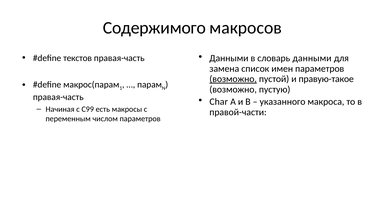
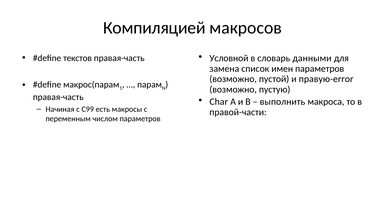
Содержимого: Содержимого -> Компиляцией (154, 28)
Данными: Данными -> Условной (229, 58)
возможно underline: present -> none (233, 79)
правую-такое: правую-такое -> правую-error (326, 79)
указанного: указанного -> выполнить (282, 102)
